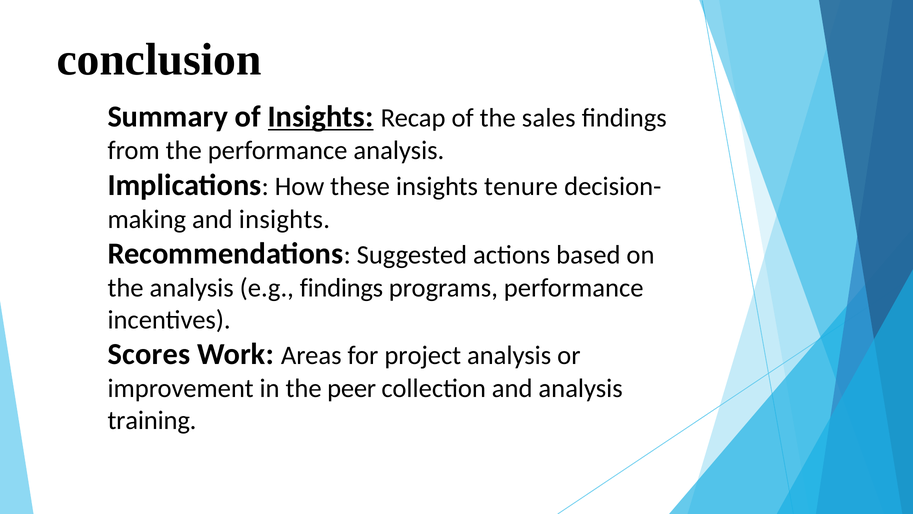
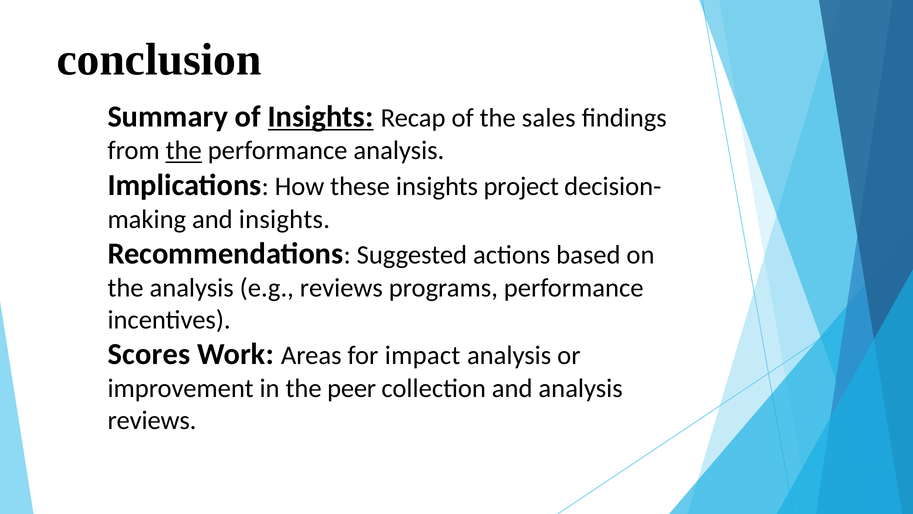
the underline: none -> present (184, 151)
tenure: tenure -> project (521, 186)
e.g findings: findings -> reviews (341, 288)
project: project -> impact (423, 355)
training: training -> reviews (152, 420)
